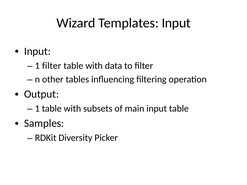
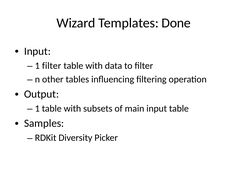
Templates Input: Input -> Done (176, 23)
